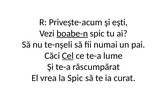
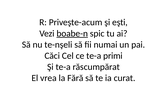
Cel underline: present -> none (68, 56)
lume: lume -> primi (113, 56)
la Spic: Spic -> Fără (75, 78)
